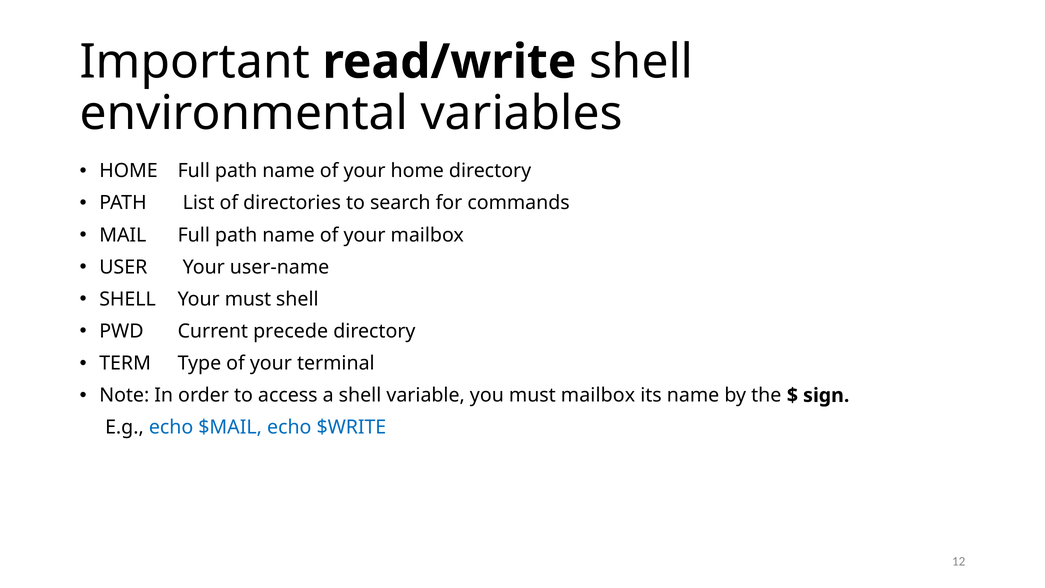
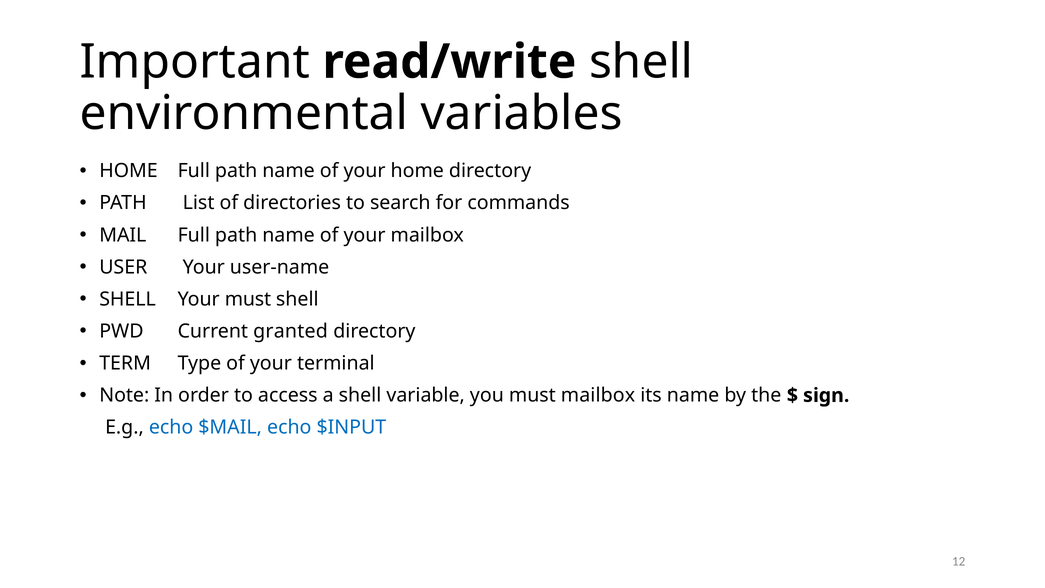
precede: precede -> granted (291, 331)
$WRITE: $WRITE -> $INPUT (351, 427)
